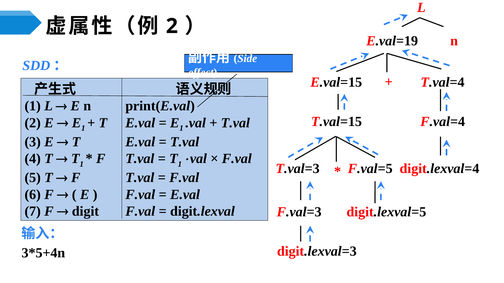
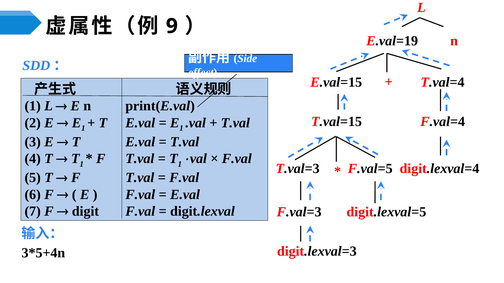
2: 2 -> 9 (172, 26)
